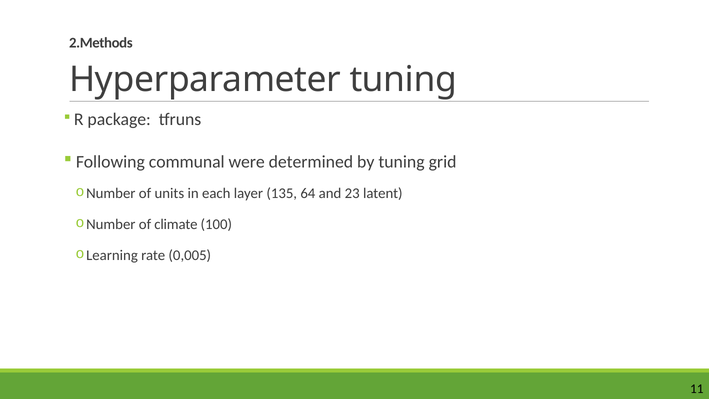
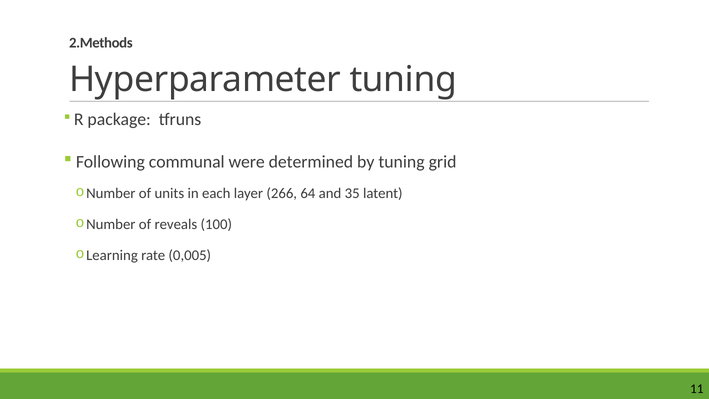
135: 135 -> 266 (282, 193)
23: 23 -> 35 (352, 193)
climate: climate -> reveals (176, 224)
